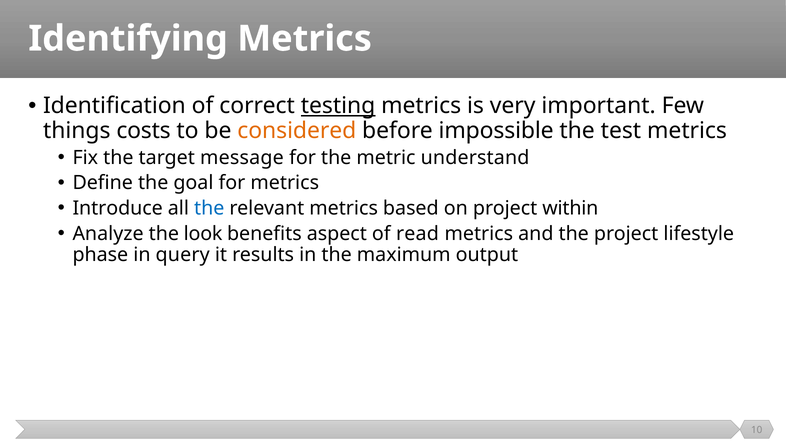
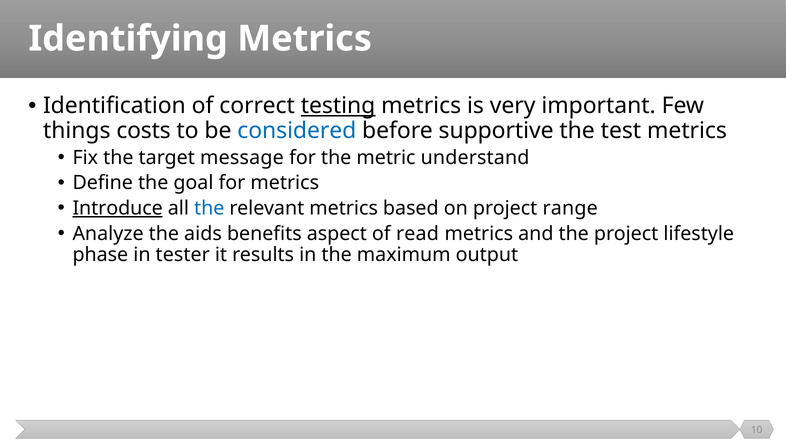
considered colour: orange -> blue (297, 131)
impossible: impossible -> supportive (496, 131)
Introduce underline: none -> present (118, 208)
within: within -> range (570, 208)
look: look -> aids (203, 234)
query: query -> tester (183, 255)
